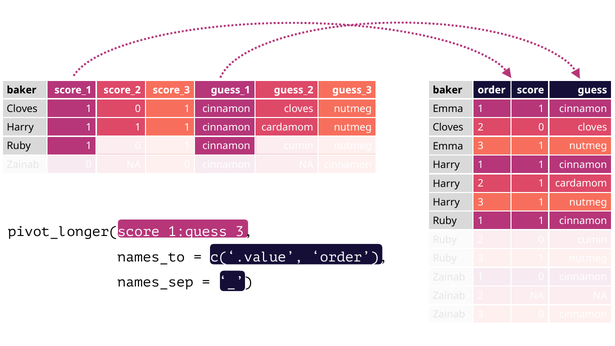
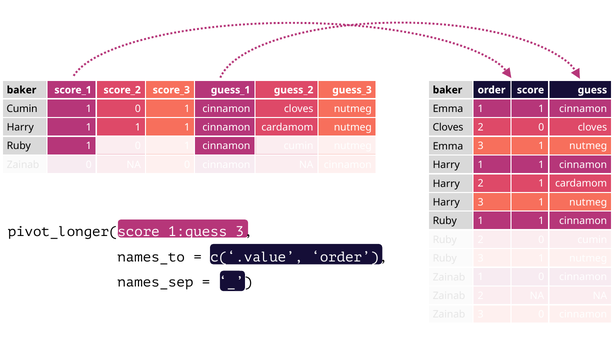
Cloves: Cloves -> Cumin (22, 109)
